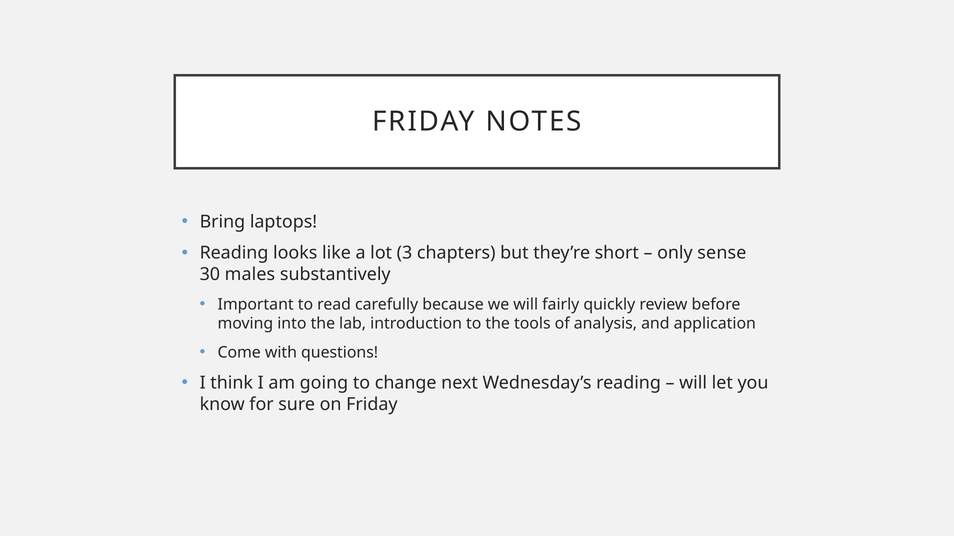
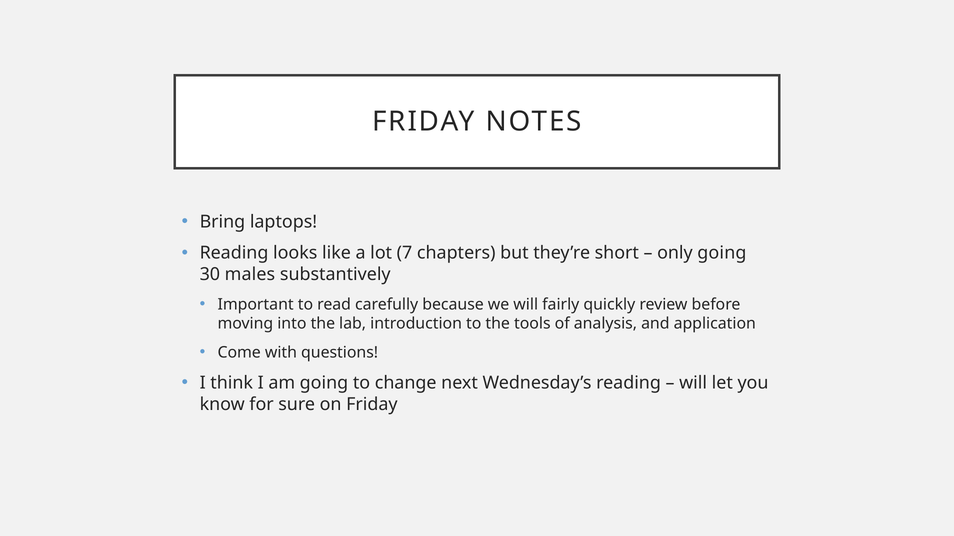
3: 3 -> 7 (405, 253)
only sense: sense -> going (722, 253)
